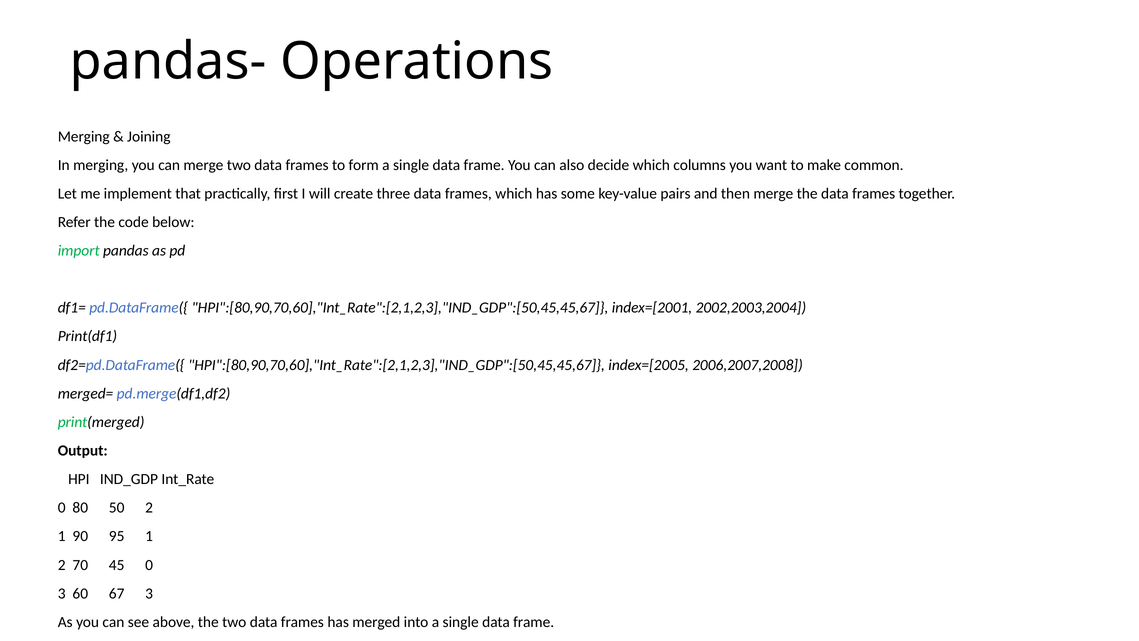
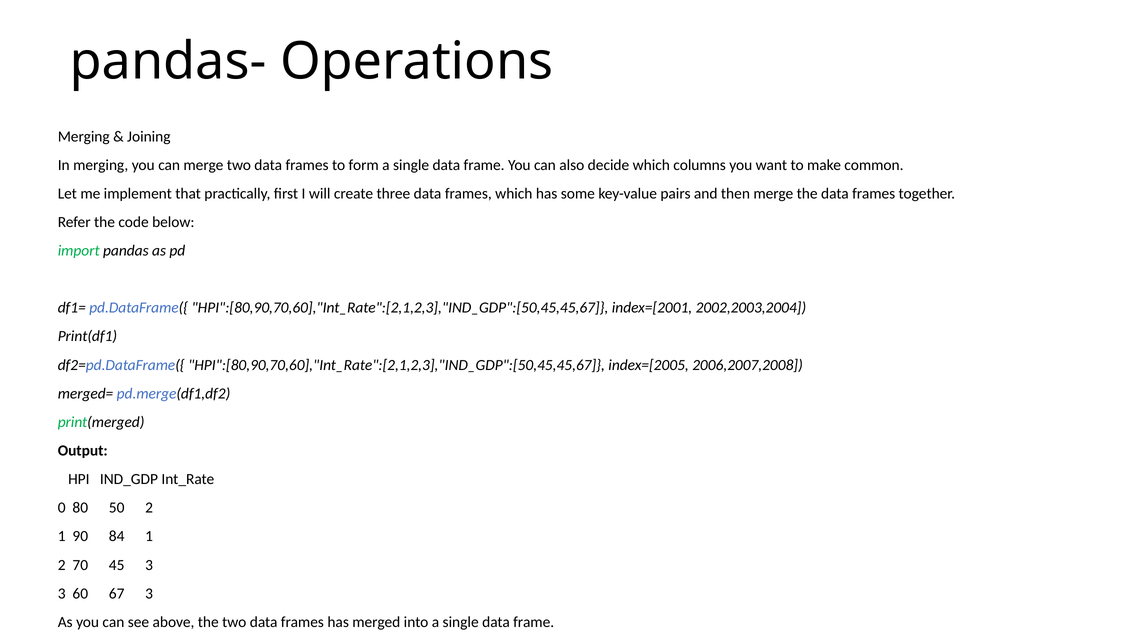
95: 95 -> 84 (117, 536)
45 0: 0 -> 3 (149, 565)
